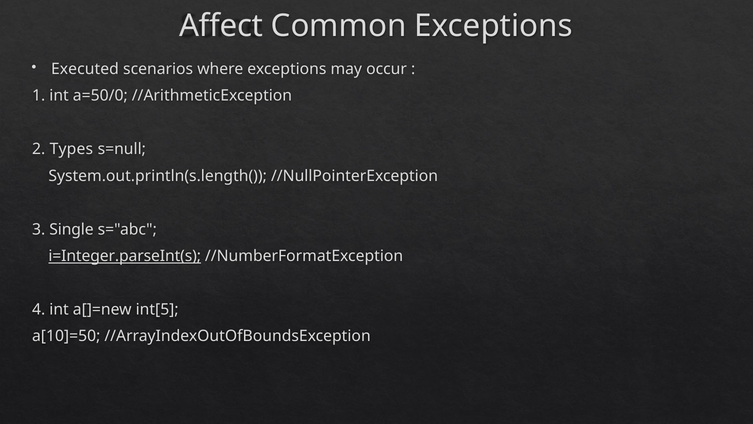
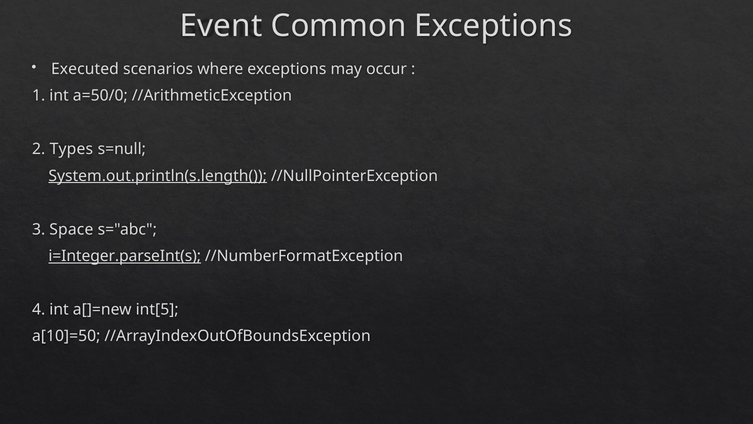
Affect: Affect -> Event (221, 26)
System.out.println(s.length( underline: none -> present (158, 176)
Single: Single -> Space (71, 229)
